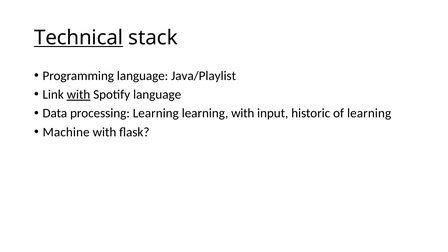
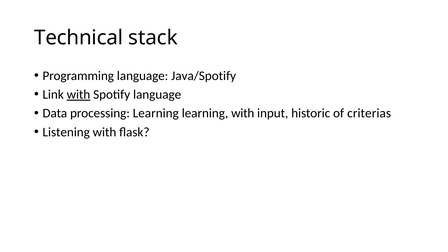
Technical underline: present -> none (79, 38)
Java/Playlist: Java/Playlist -> Java/Spotify (204, 76)
of learning: learning -> criterias (369, 113)
Machine: Machine -> Listening (66, 132)
